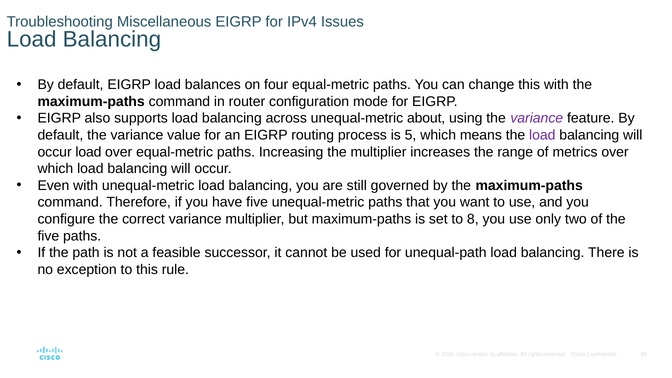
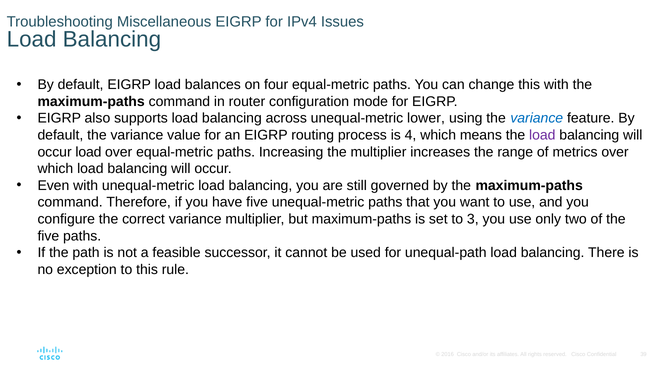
about: about -> lower (426, 118)
variance colour: purple -> blue (537, 118)
5: 5 -> 4 (411, 135)
8: 8 -> 3 (473, 219)
